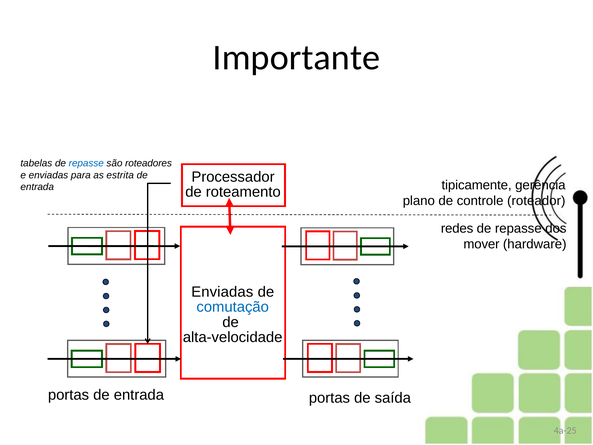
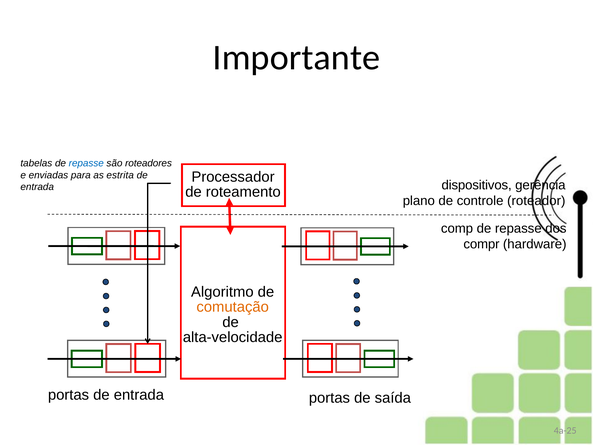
tipicamente: tipicamente -> dispositivos (477, 185)
redes: redes -> comp (457, 228)
mover: mover -> compr (482, 244)
Enviadas: Enviadas -> Algoritmo (222, 292)
comutação colour: blue -> orange (233, 307)
